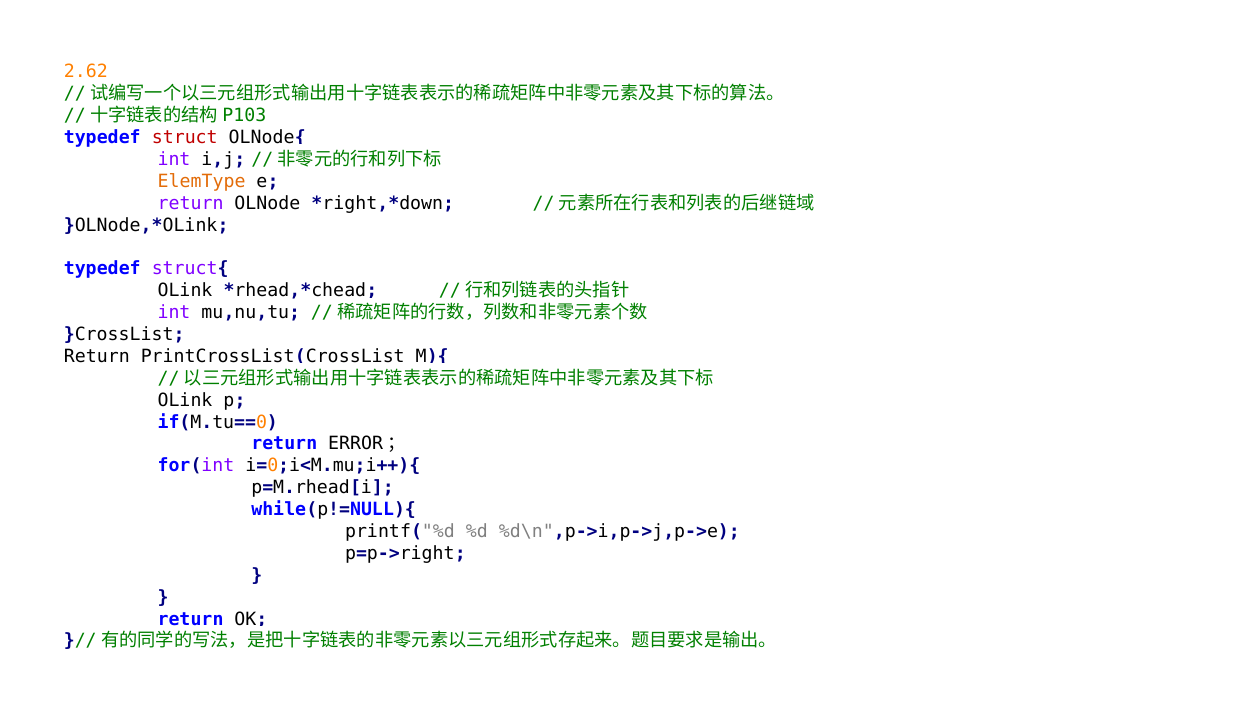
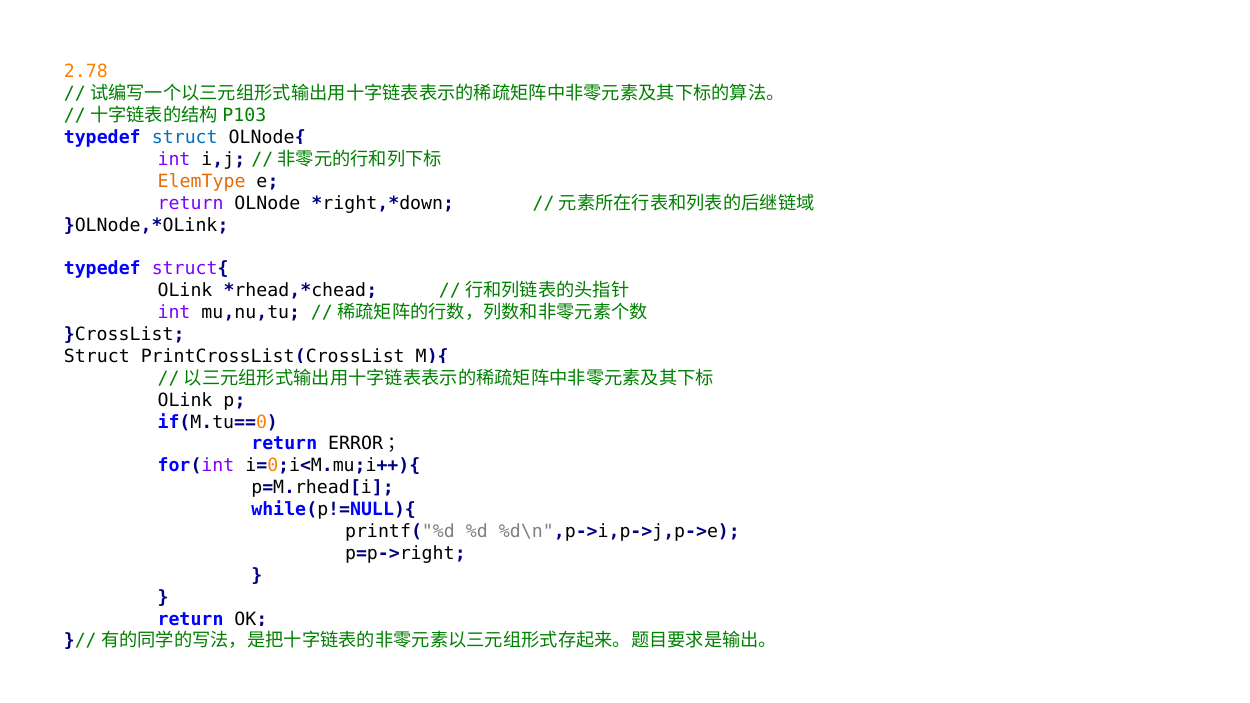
2.62: 2.62 -> 2.78 (86, 72)
struct colour: red -> blue (185, 138)
Return: Return -> Struct (97, 356)
